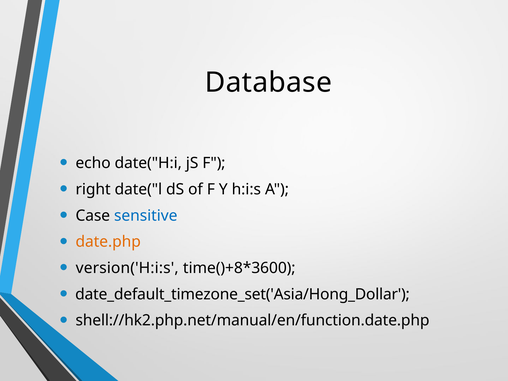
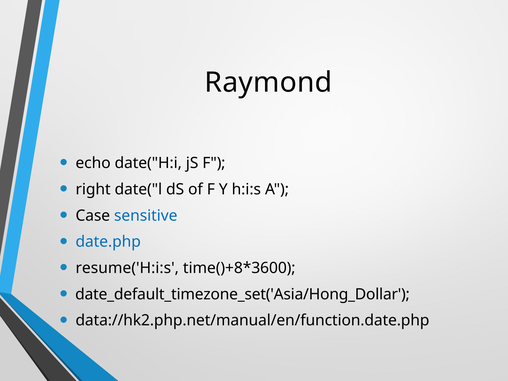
Database: Database -> Raymond (268, 82)
date.php colour: orange -> blue (108, 242)
version('H:i:s: version('H:i:s -> resume('H:i:s (127, 268)
shell://hk2.php.net/manual/en/function.date.php: shell://hk2.php.net/manual/en/function.date.php -> data://hk2.php.net/manual/en/function.date.php (252, 321)
